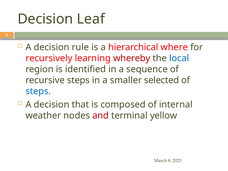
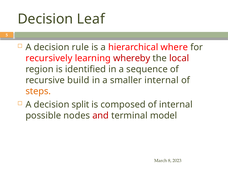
local colour: blue -> red (179, 58)
recursive steps: steps -> build (78, 80)
smaller selected: selected -> internal (161, 80)
steps colour: blue -> orange (38, 91)
that: that -> split (80, 105)
weather: weather -> possible (43, 116)
yellow: yellow -> model (164, 116)
